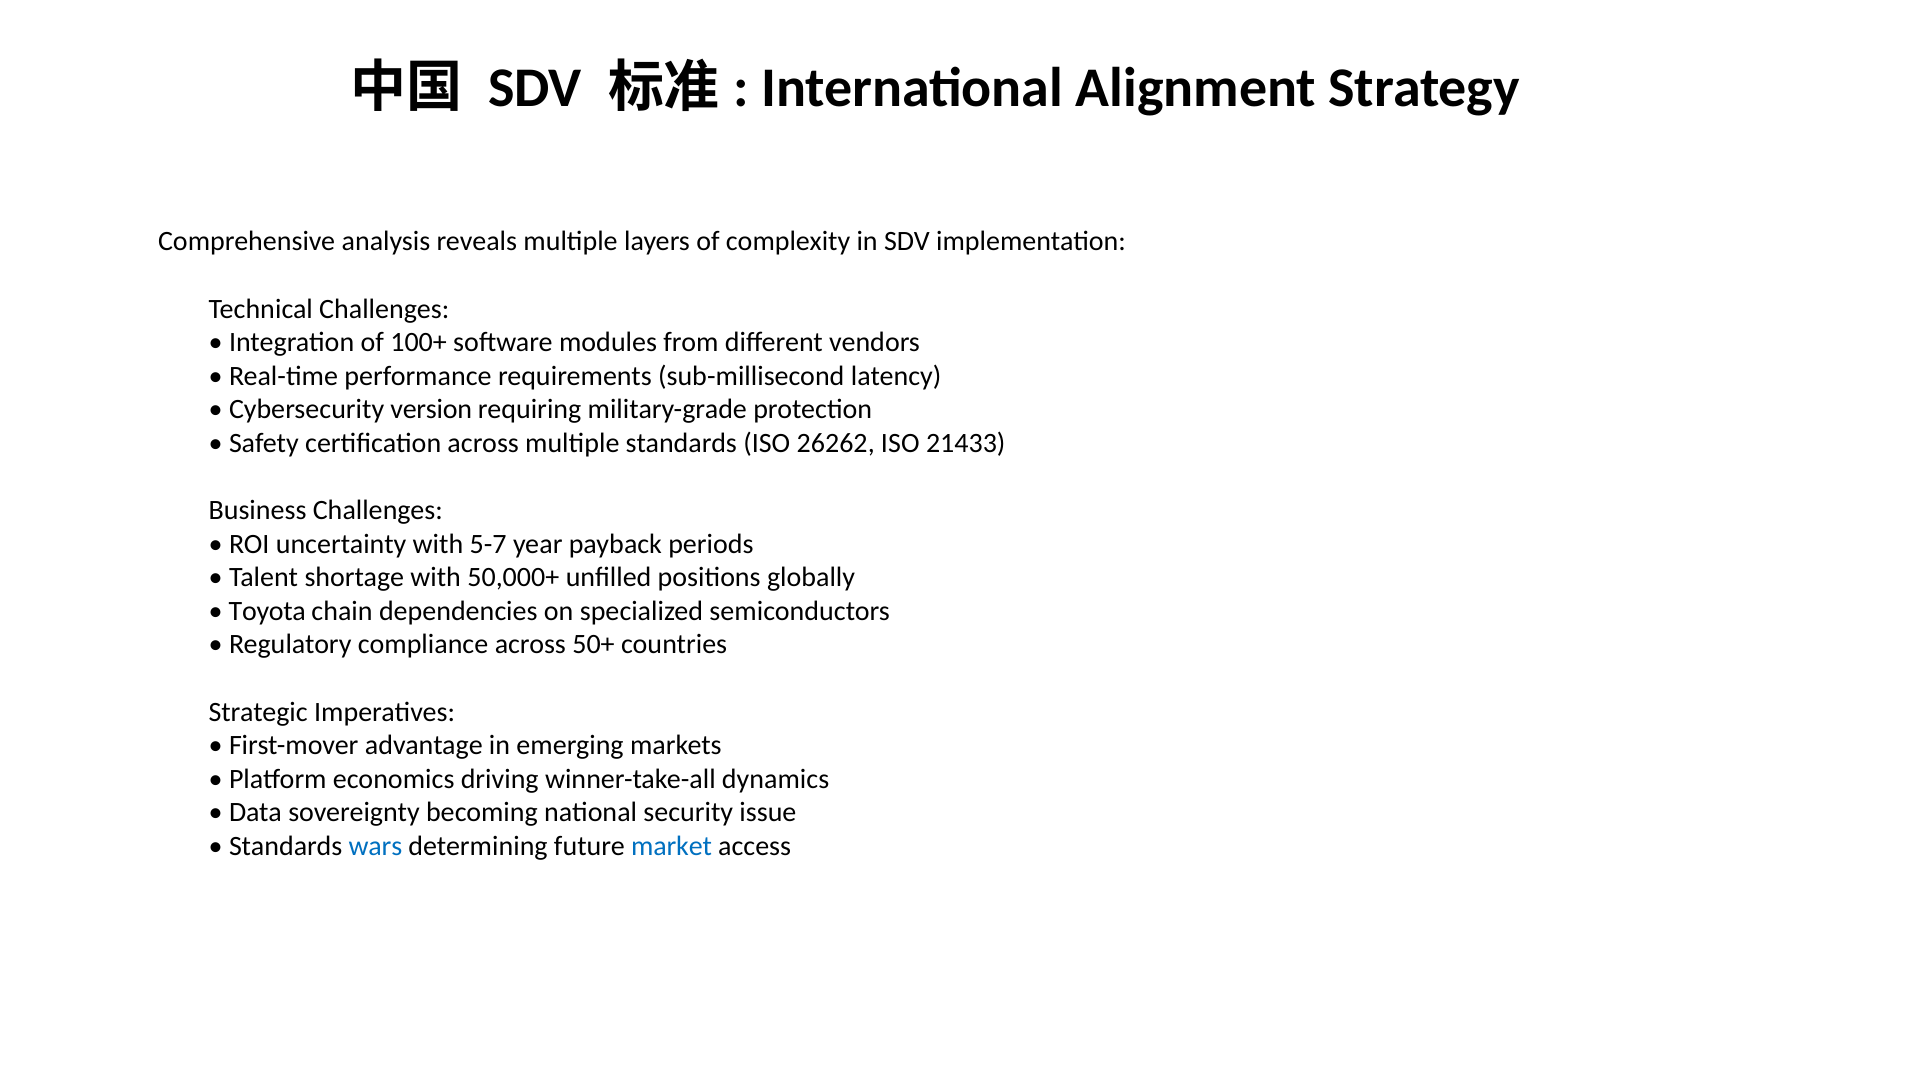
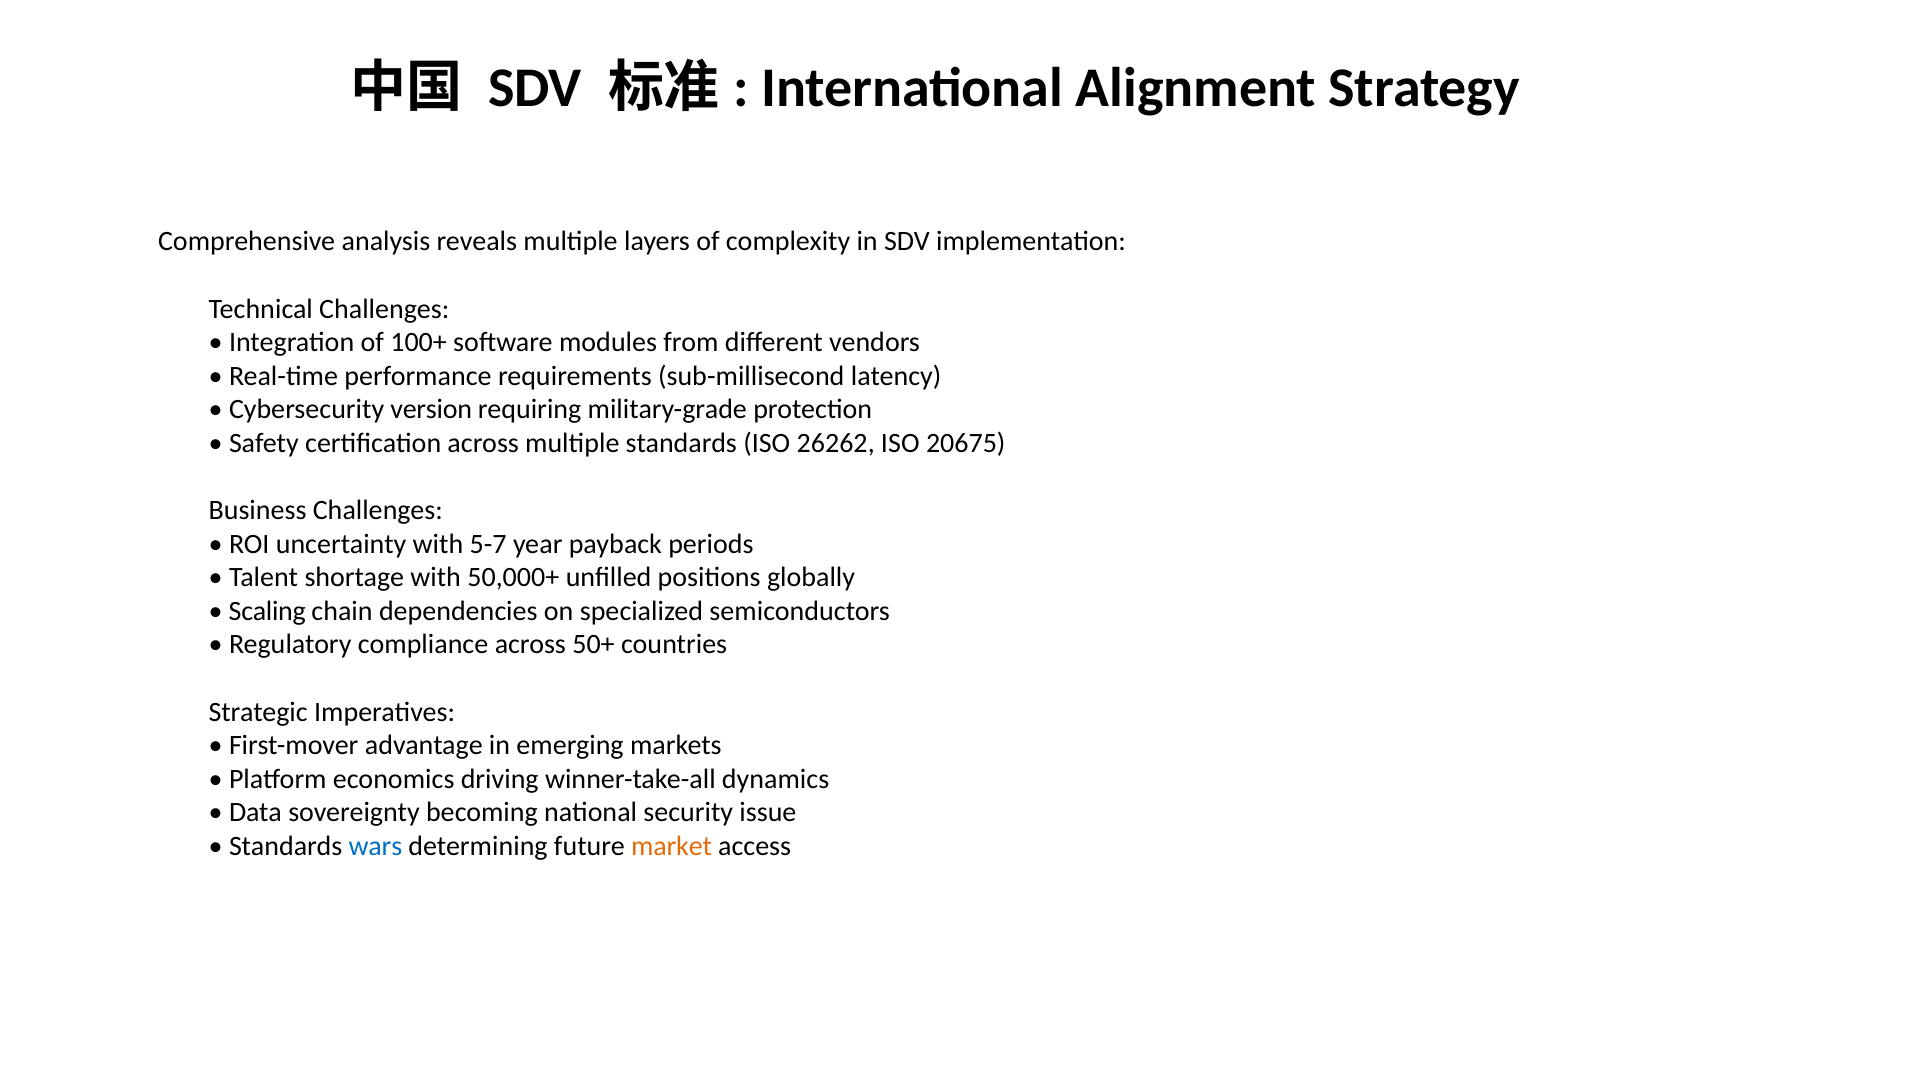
21433: 21433 -> 20675 (966, 443)
Toyota: Toyota -> Scaling (267, 611)
market colour: blue -> orange (672, 847)
